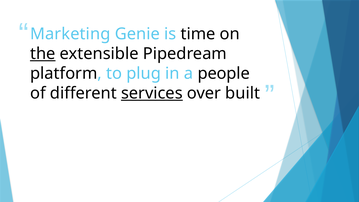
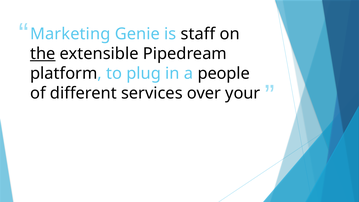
time: time -> staff (198, 34)
services underline: present -> none (152, 93)
built: built -> your (243, 93)
